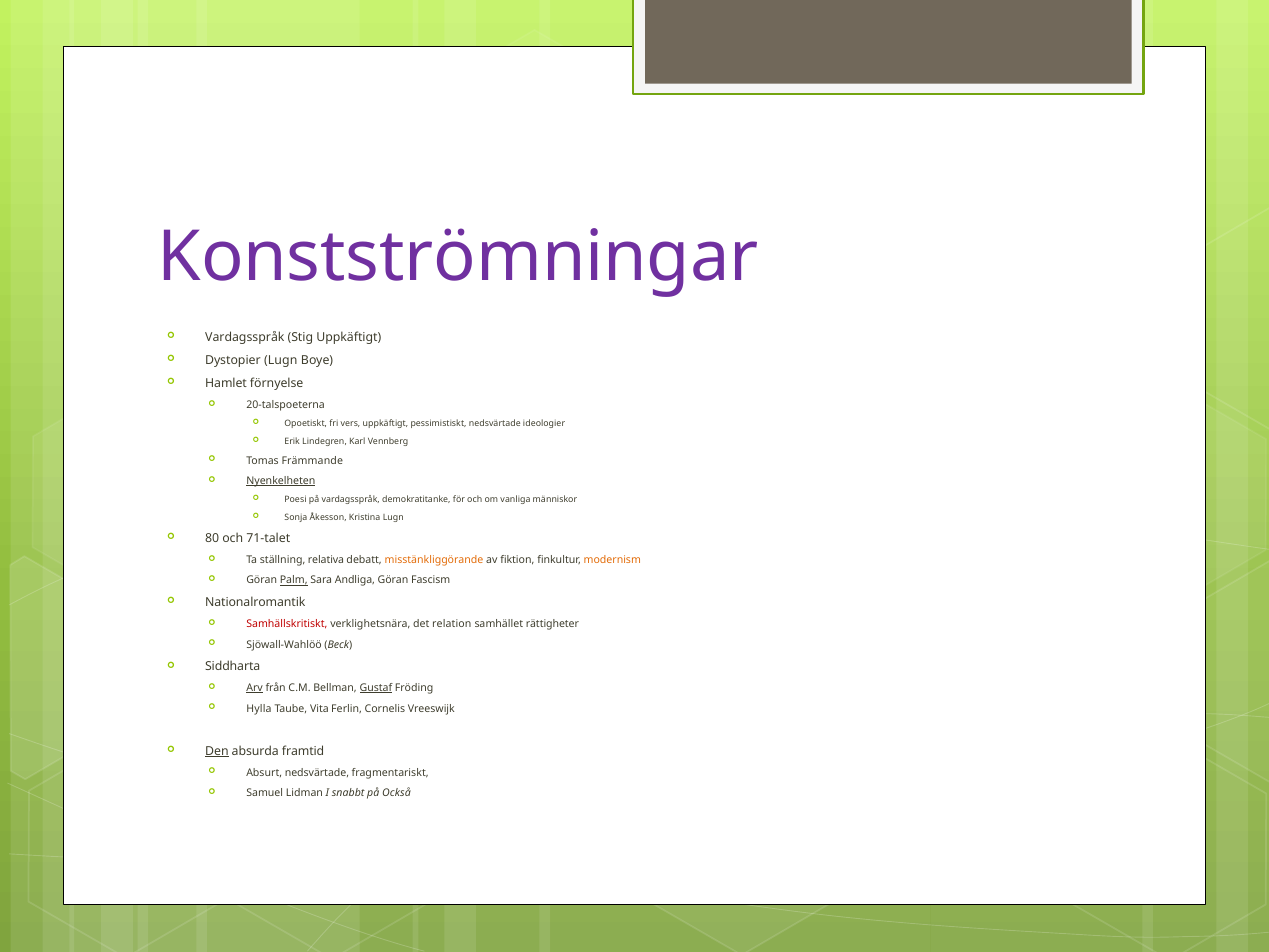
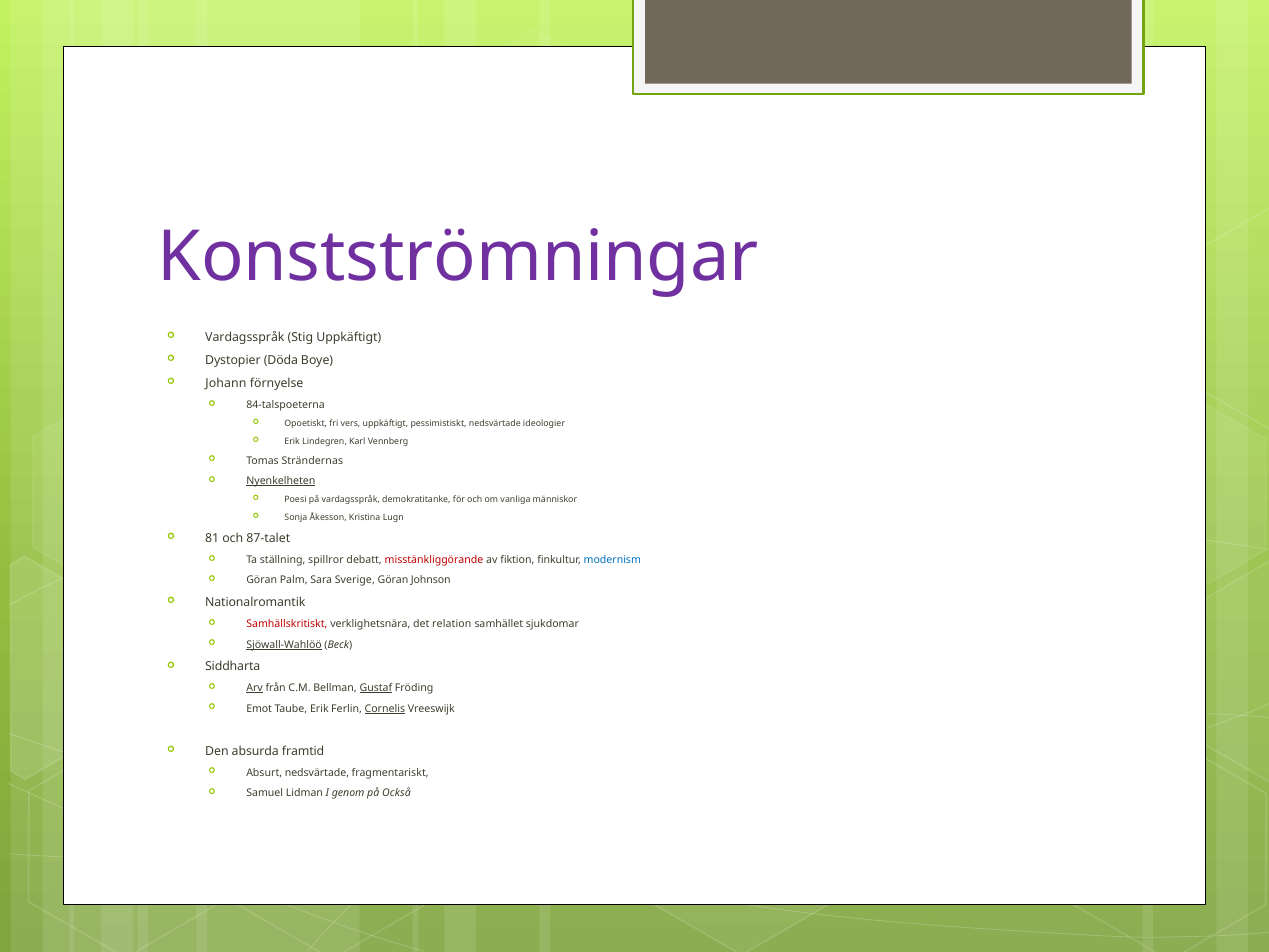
Dystopier Lugn: Lugn -> Döda (281, 360)
Hamlet: Hamlet -> Johann (226, 384)
20-talspoeterna: 20-talspoeterna -> 84-talspoeterna (286, 405)
Främmande: Främmande -> Strändernas (312, 461)
80: 80 -> 81 (212, 538)
71-talet: 71-talet -> 87-talet (268, 538)
relativa: relativa -> spillror (326, 560)
misstänkliggörande colour: orange -> red (434, 560)
modernism colour: orange -> blue (612, 560)
Palm underline: present -> none (294, 580)
Andliga: Andliga -> Sverige (355, 580)
Fascism: Fascism -> Johnson (431, 580)
rättigheter: rättigheter -> sjukdomar (552, 624)
Sjöwall-Wahlöö underline: none -> present (284, 644)
Hylla: Hylla -> Emot (259, 708)
Taube Vita: Vita -> Erik (319, 708)
Cornelis underline: none -> present (385, 708)
Den underline: present -> none (217, 751)
snabbt: snabbt -> genom (348, 793)
